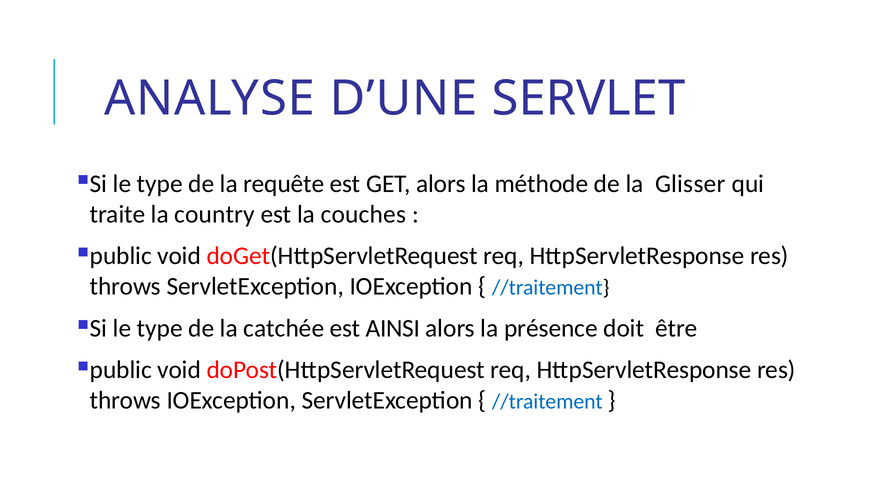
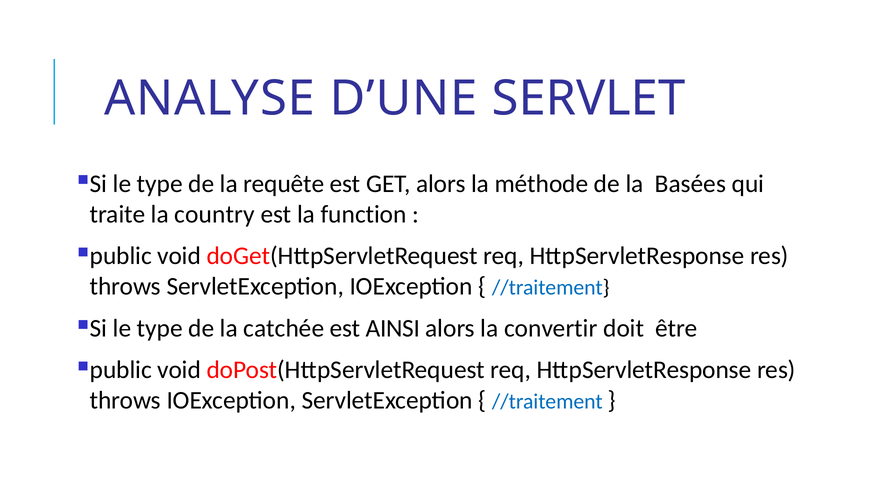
Glisser: Glisser -> Basées (690, 184)
couches: couches -> function (364, 214)
présence: présence -> convertir (551, 328)
